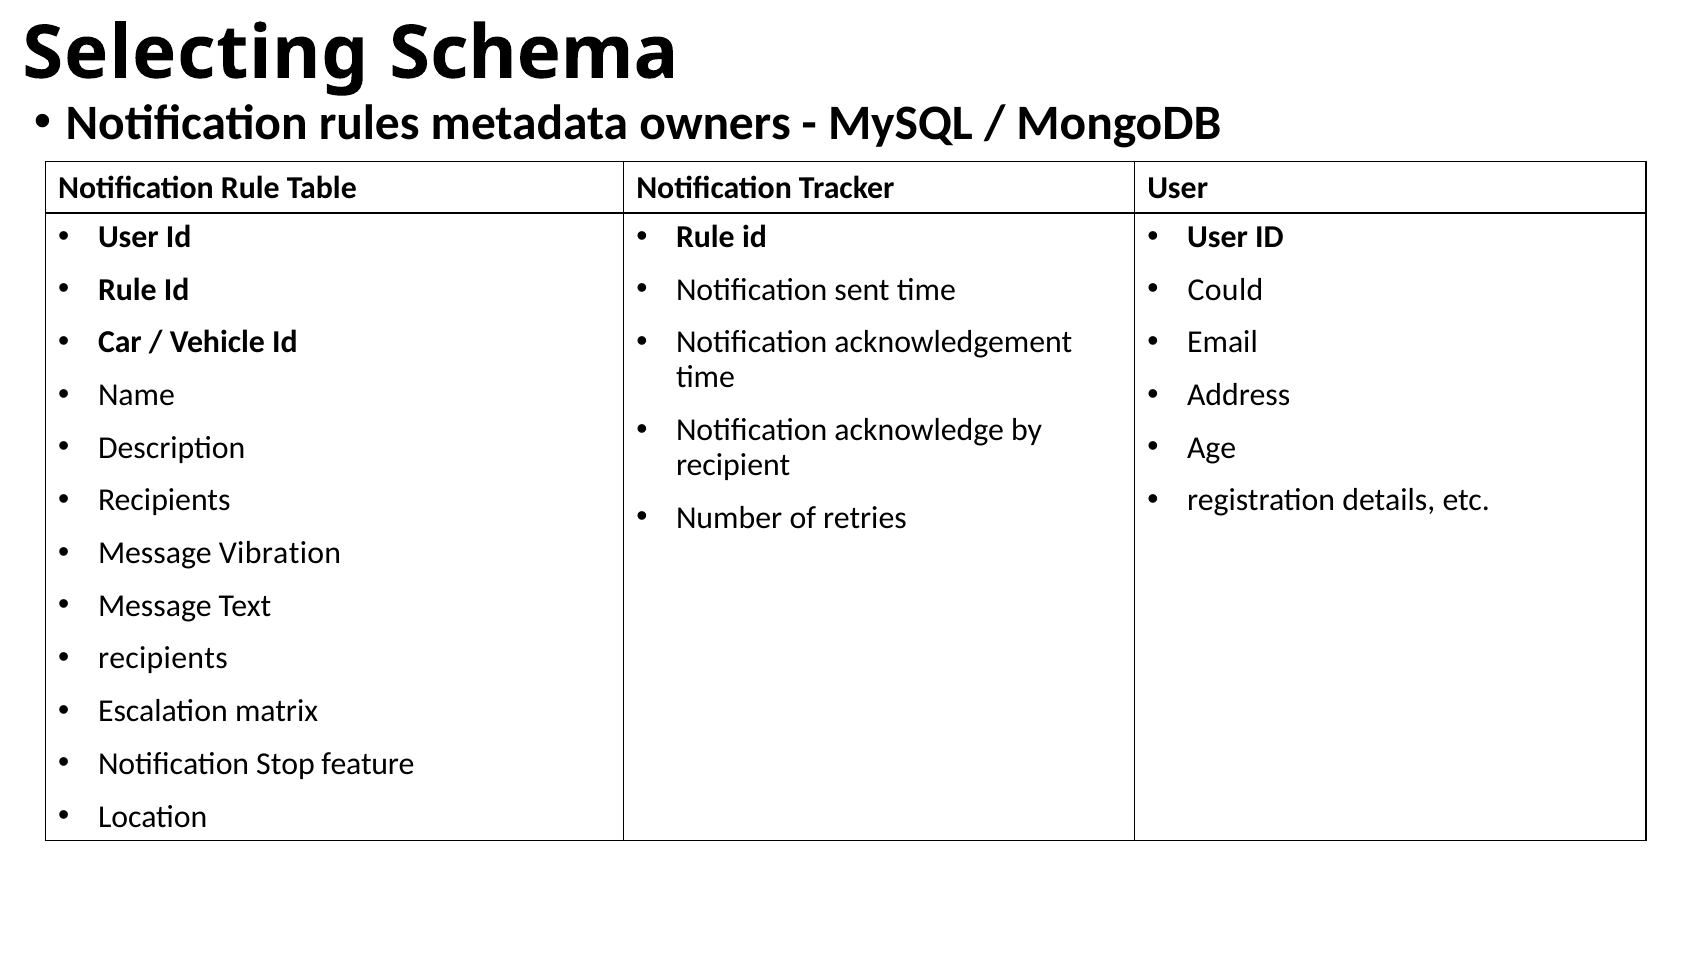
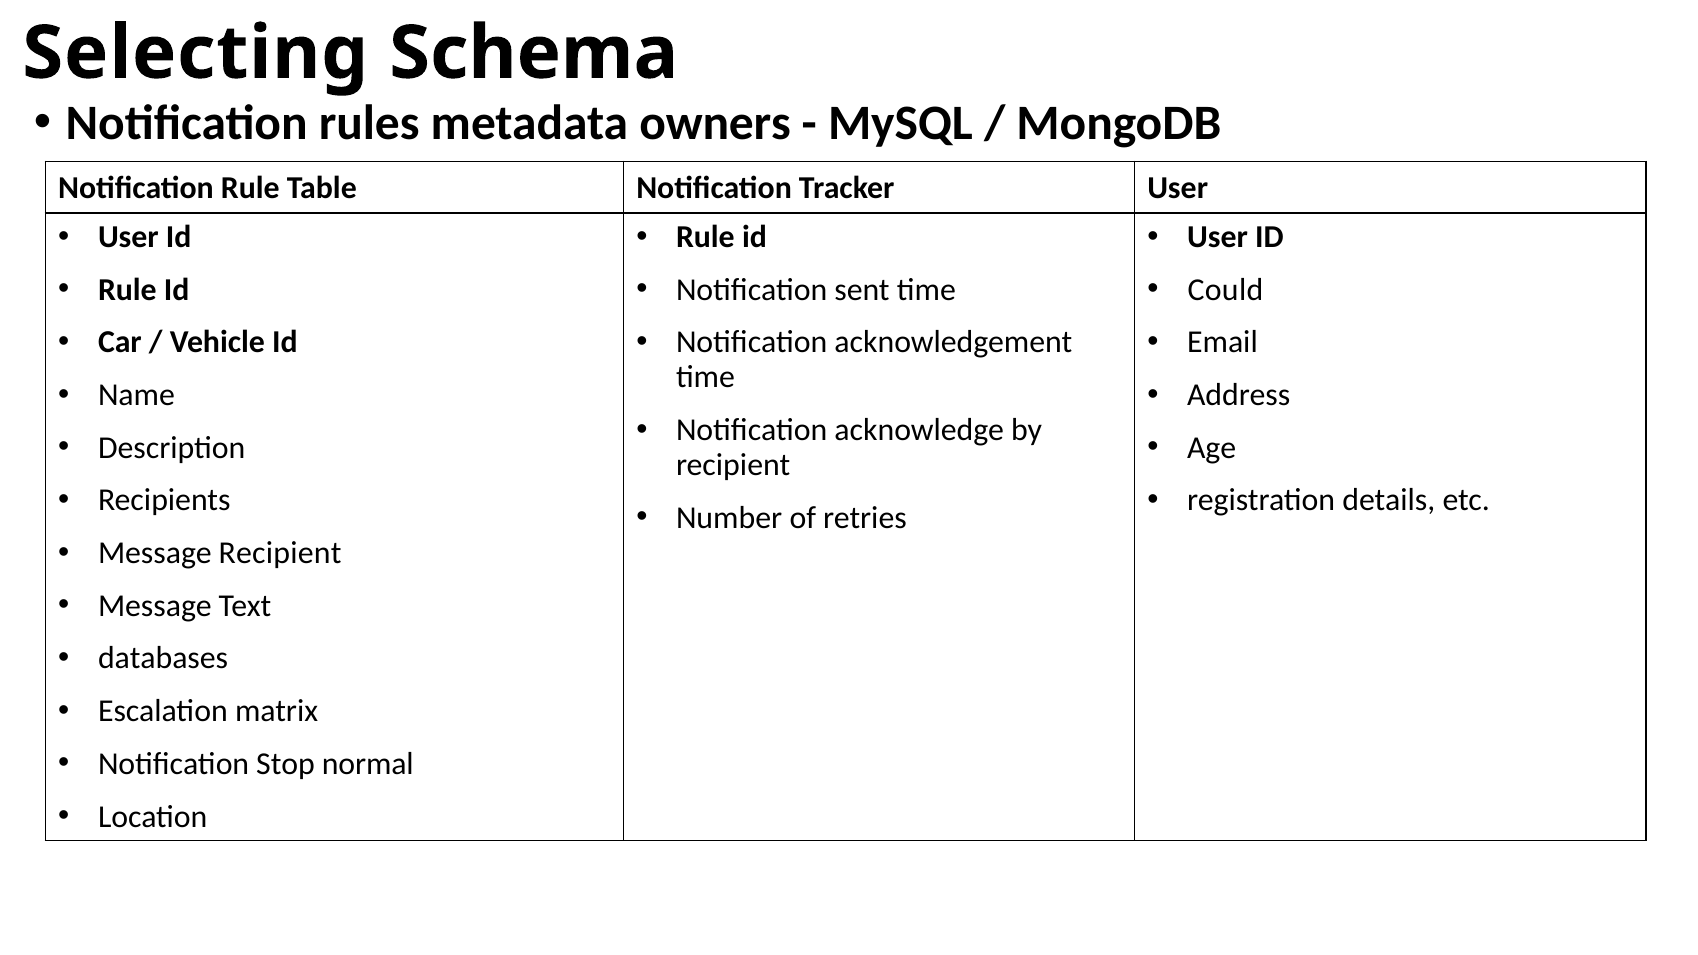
Message Vibration: Vibration -> Recipient (280, 553)
recipients: recipients -> databases (163, 659)
feature: feature -> normal (368, 764)
